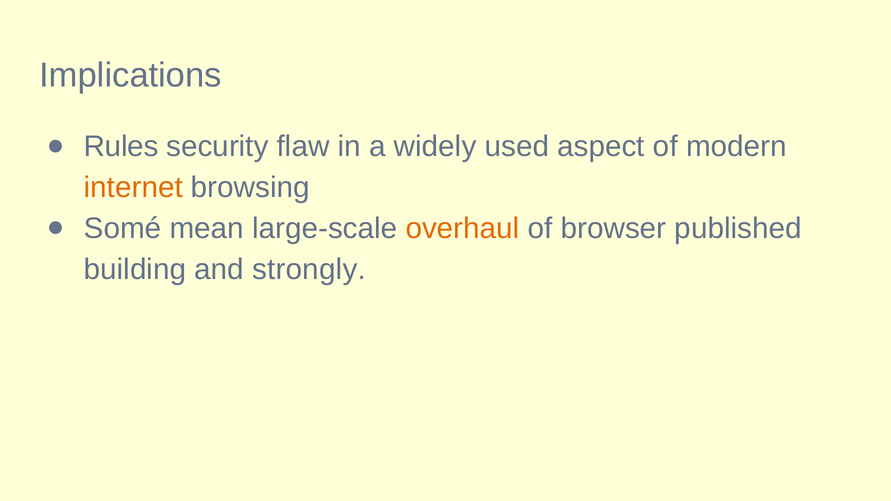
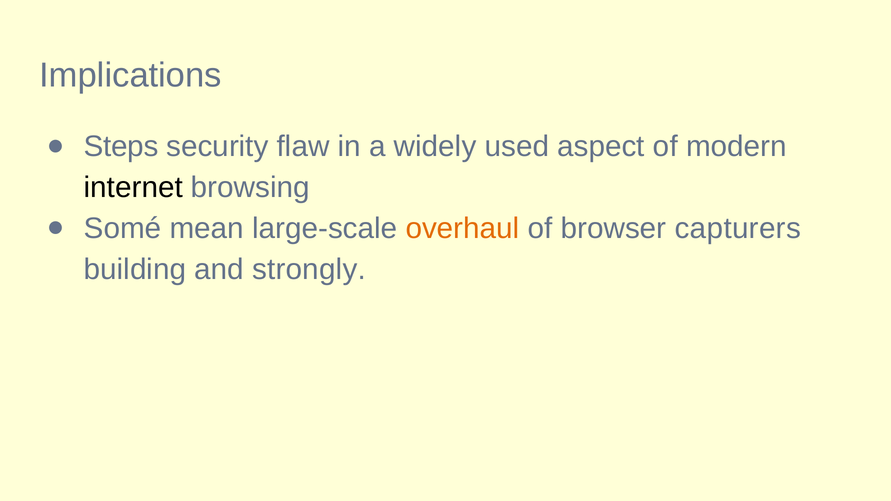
Rules: Rules -> Steps (121, 146)
internet colour: orange -> black (133, 187)
published: published -> capturers (738, 228)
